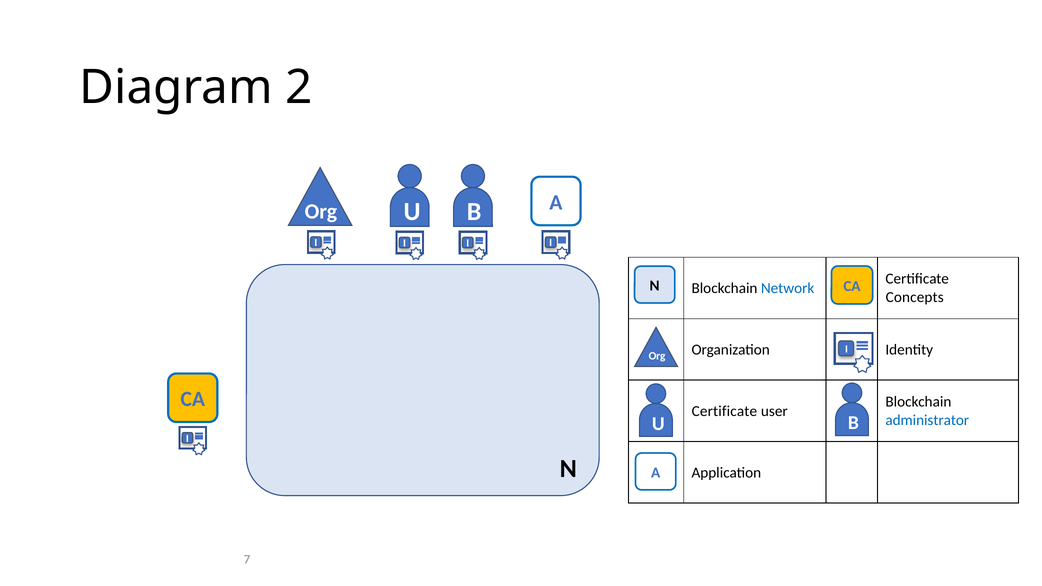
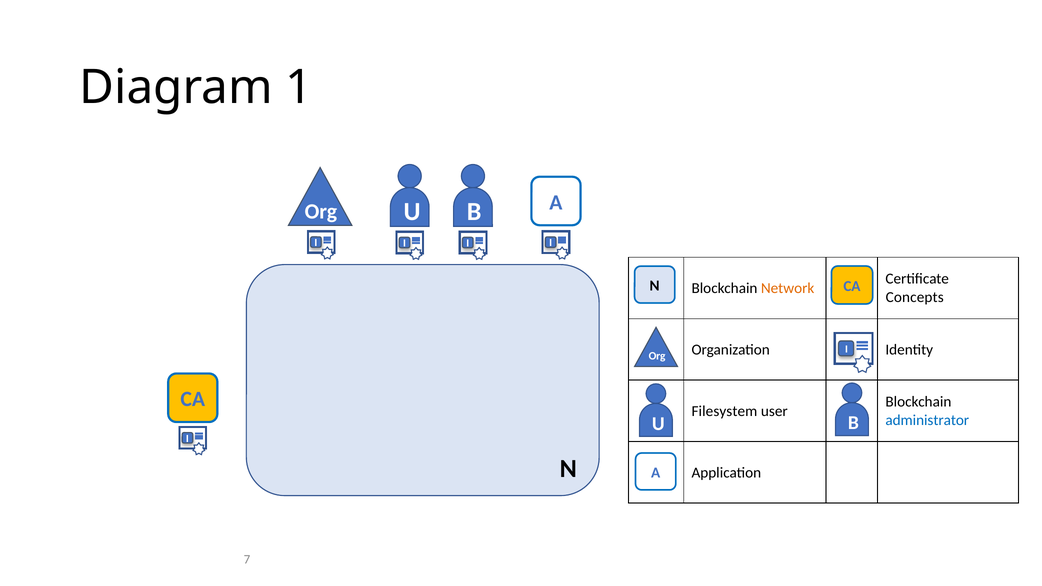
2: 2 -> 1 (299, 88)
Network colour: blue -> orange (788, 288)
Certificate: Certificate -> Filesystem (724, 411)
